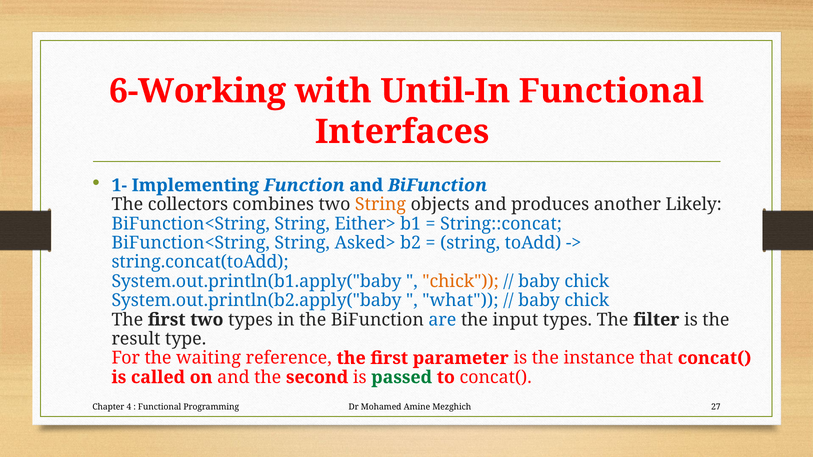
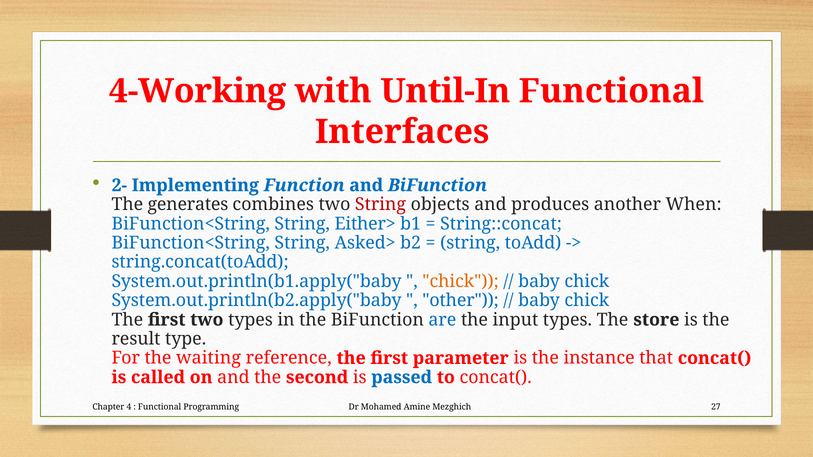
6-Working: 6-Working -> 4-Working (197, 91)
1-: 1- -> 2- (119, 185)
collectors: collectors -> generates (188, 205)
String colour: orange -> red (380, 205)
Likely: Likely -> When (694, 205)
what: what -> other (461, 301)
filter: filter -> store (656, 320)
passed colour: green -> blue (402, 378)
